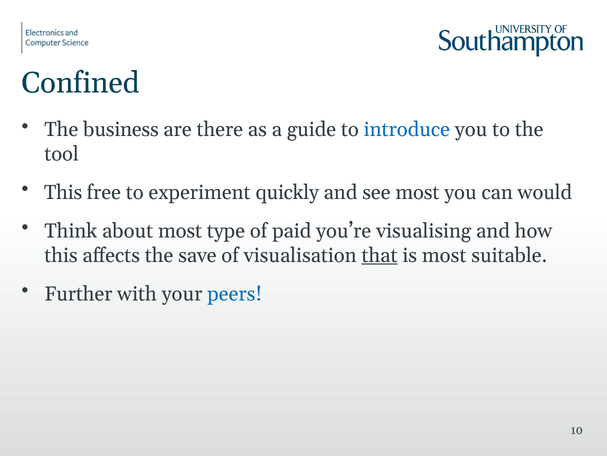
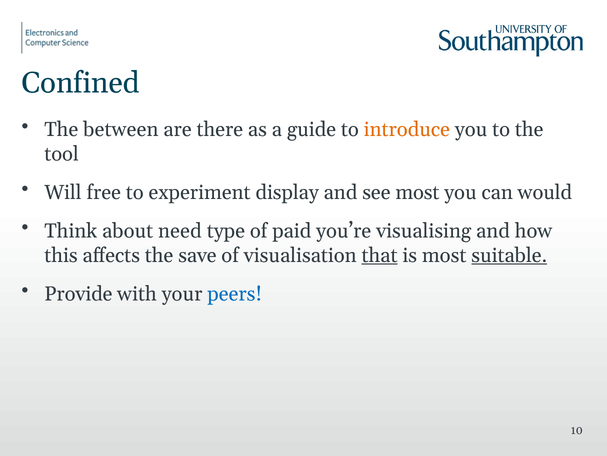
business: business -> between (121, 129)
introduce colour: blue -> orange (407, 129)
This: This -> Will (63, 192)
quickly: quickly -> display (287, 192)
about most: most -> need (180, 231)
suitable underline: none -> present (509, 255)
Further: Further -> Provide (78, 293)
